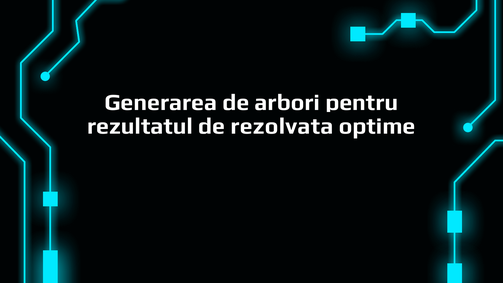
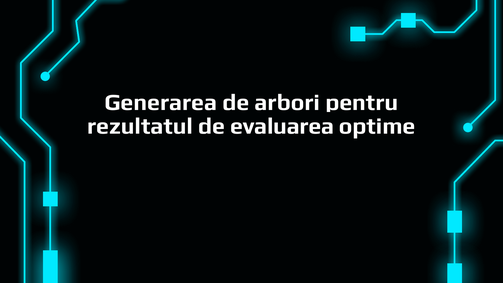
rezolvata: rezolvata -> evaluarea (282, 126)
